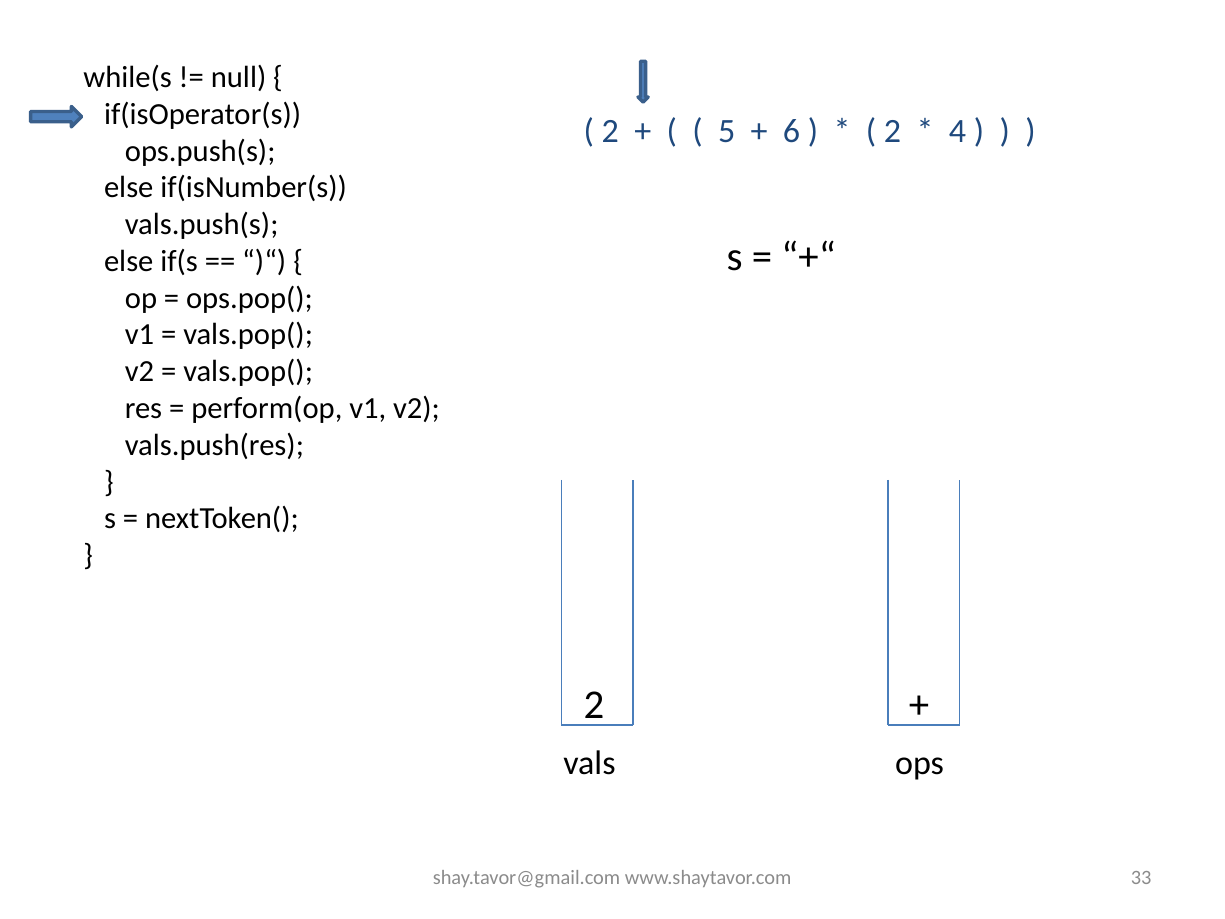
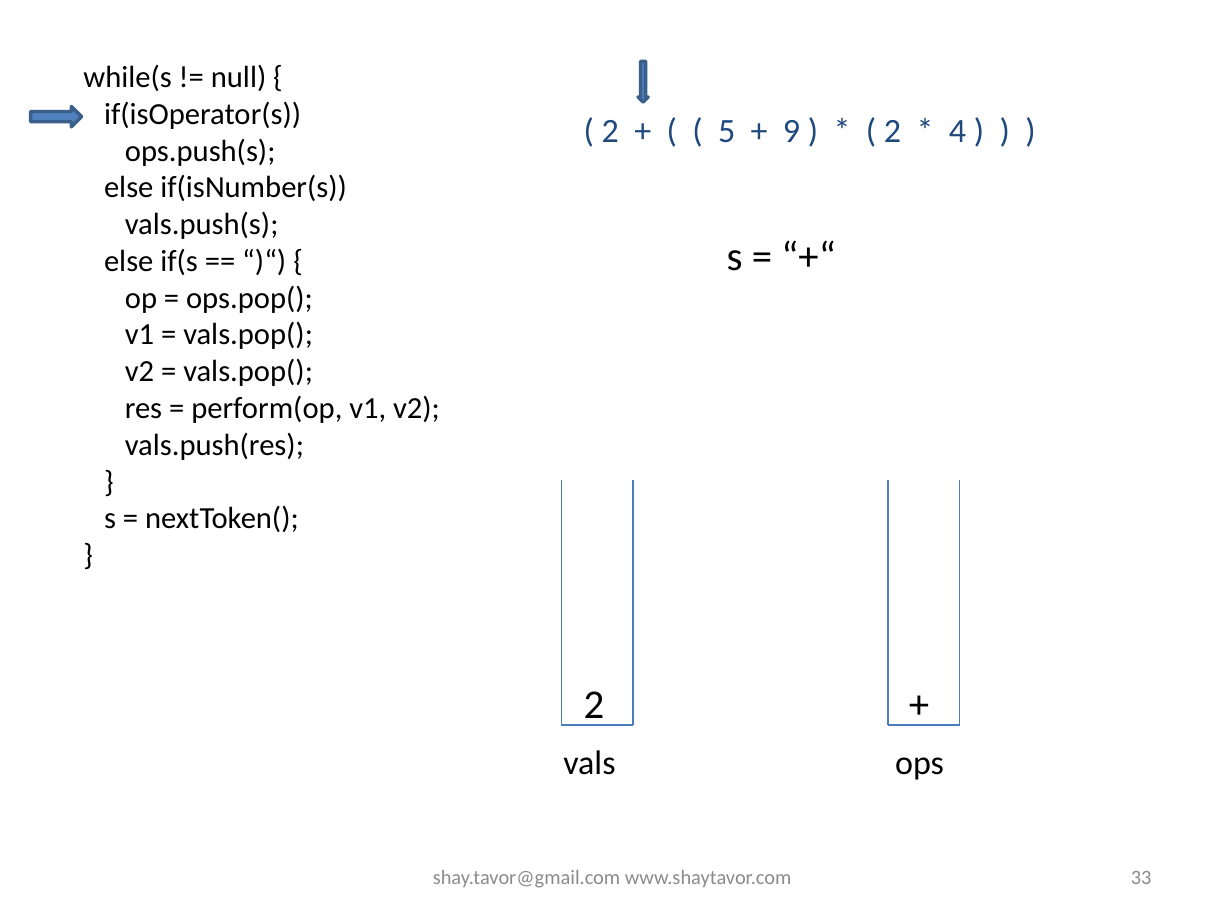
6: 6 -> 9 (792, 131)
